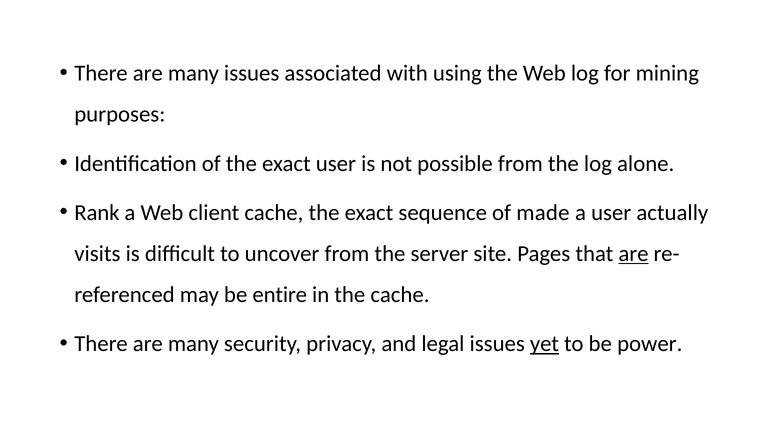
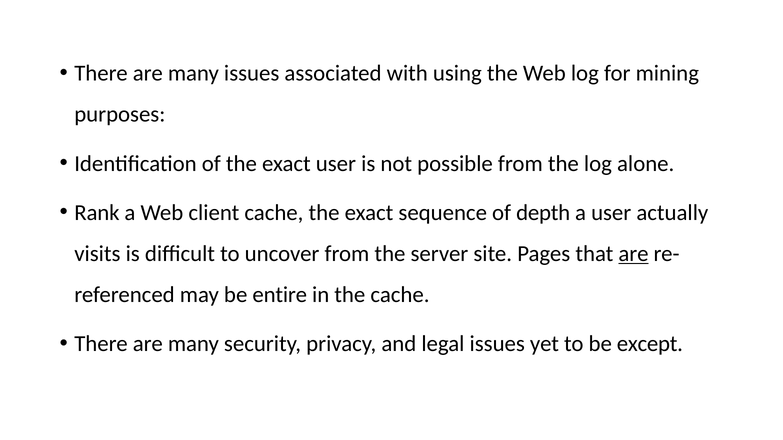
made: made -> depth (543, 213)
yet underline: present -> none (544, 344)
power: power -> except (650, 344)
